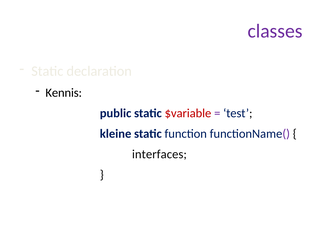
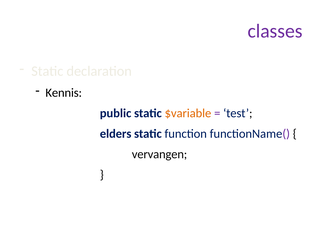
$variable colour: red -> orange (188, 113)
kleine: kleine -> elders (116, 133)
interfaces: interfaces -> vervangen (160, 154)
